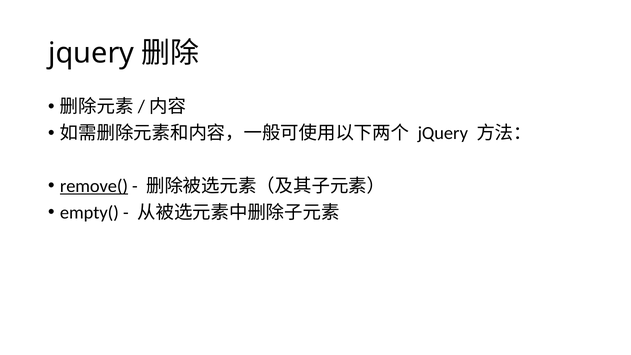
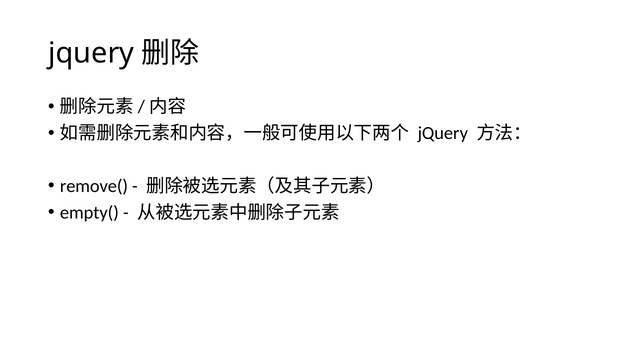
remove( underline: present -> none (94, 186)
